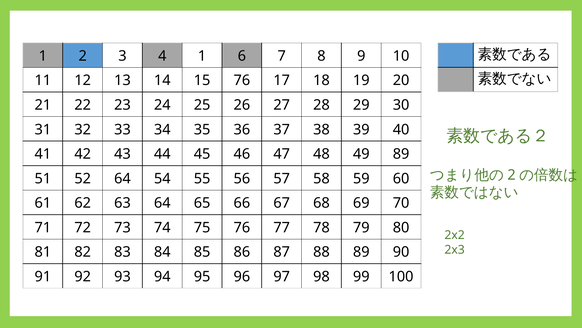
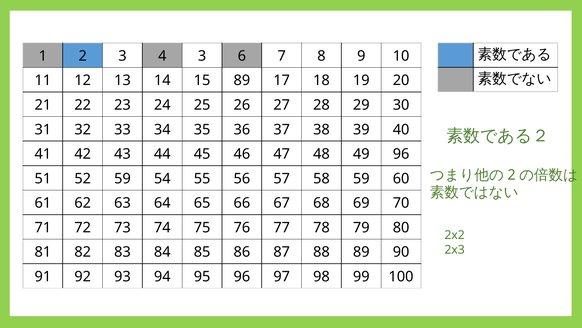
4 1: 1 -> 3 (202, 56)
15 76: 76 -> 89 (242, 80)
49 89: 89 -> 96 (401, 154)
52 64: 64 -> 59 (122, 178)
